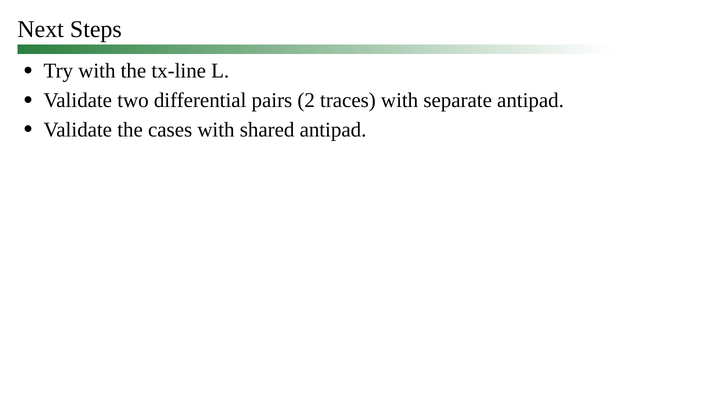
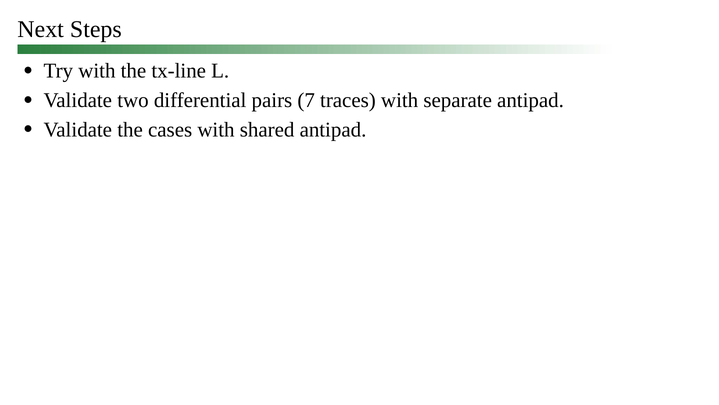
2: 2 -> 7 (306, 100)
